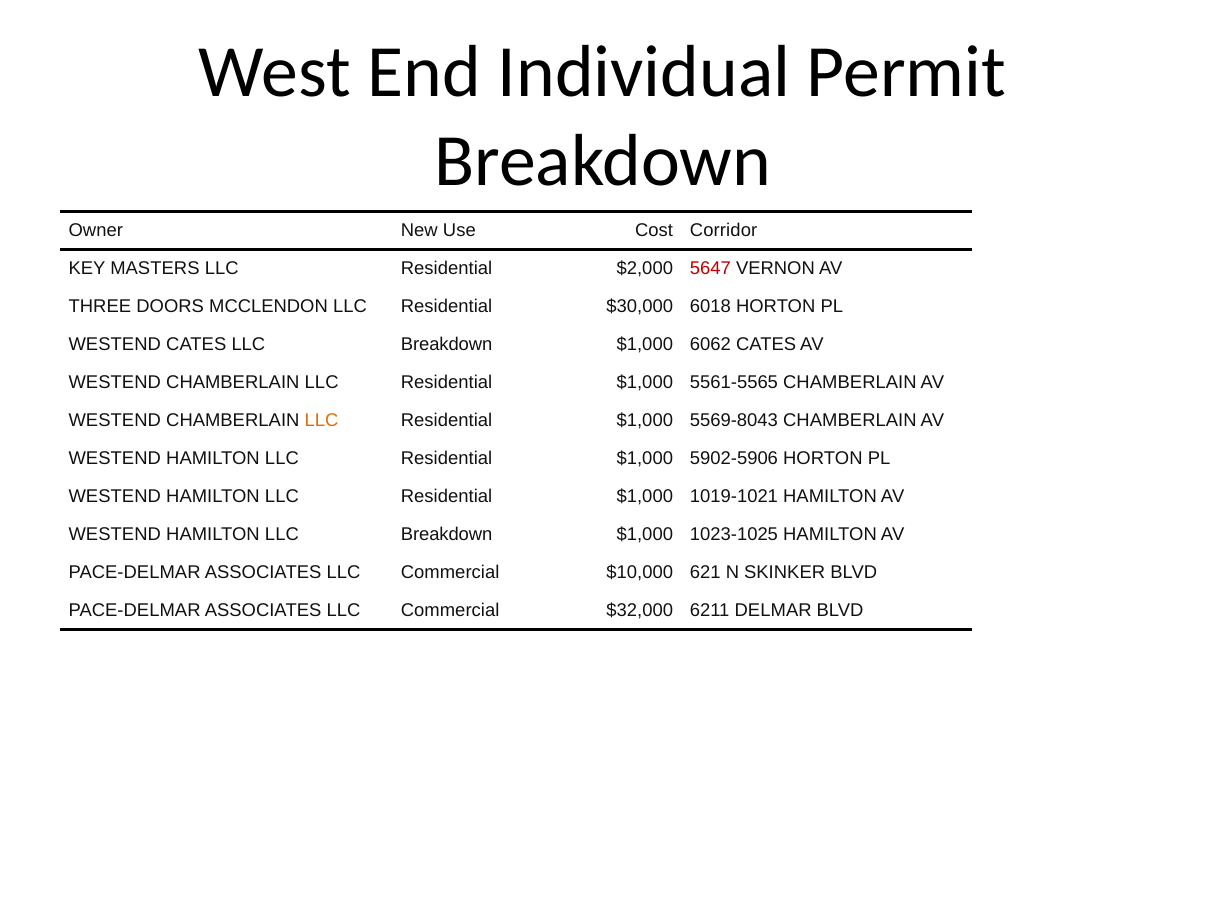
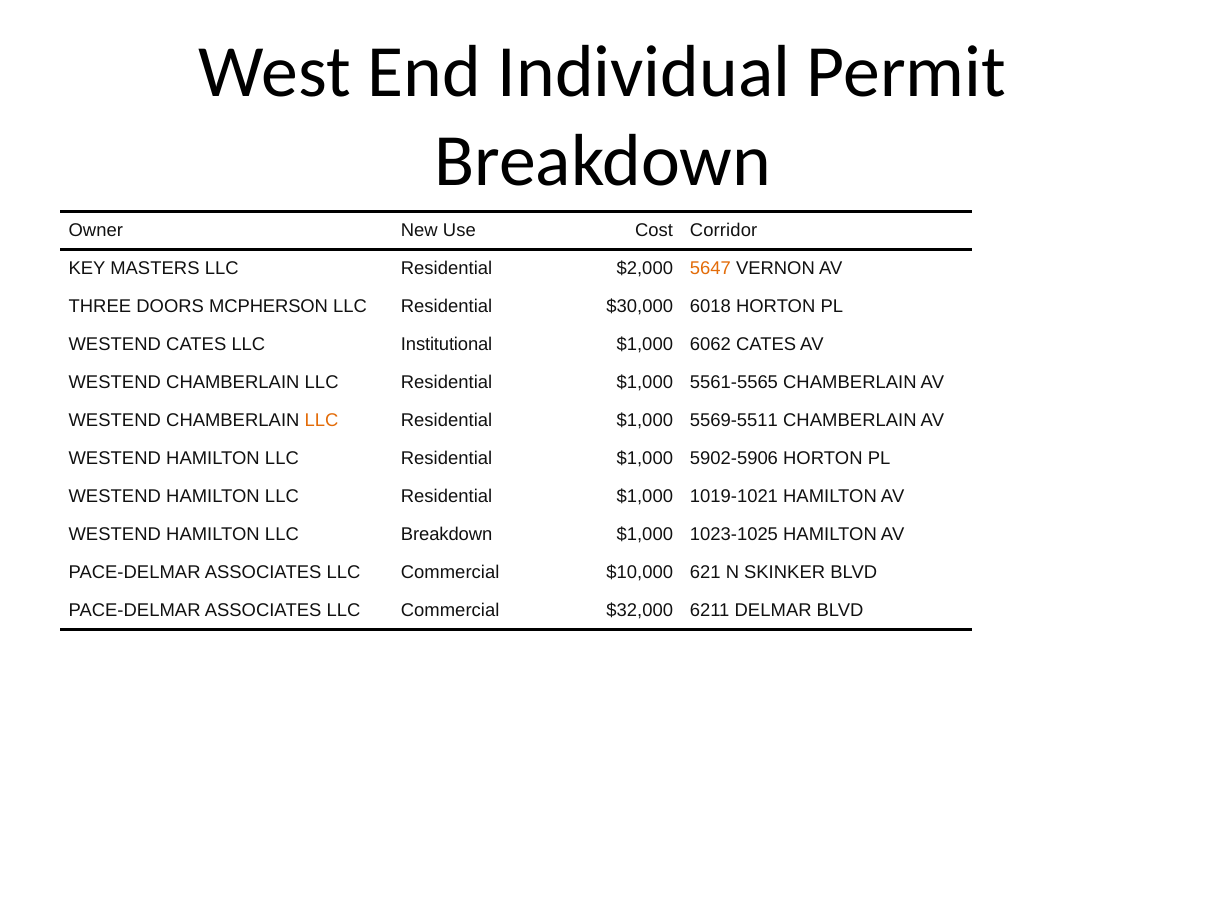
5647 colour: red -> orange (710, 269)
MCCLENDON: MCCLENDON -> MCPHERSON (269, 307)
CATES LLC Breakdown: Breakdown -> Institutional (447, 345)
5569-8043: 5569-8043 -> 5569-5511 (734, 421)
